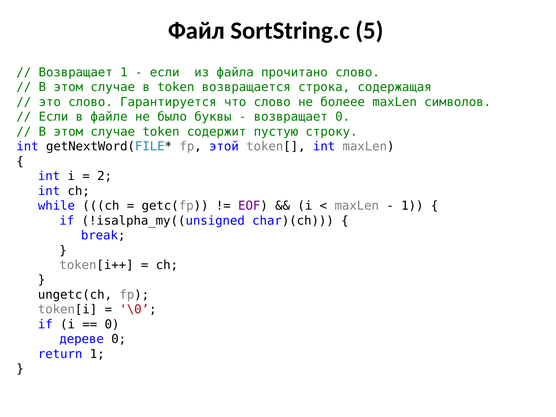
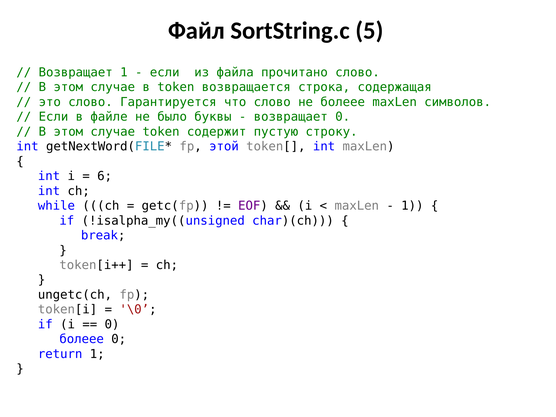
2: 2 -> 6 (105, 176)
дереве: дереве -> болеее (82, 339)
